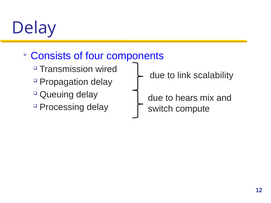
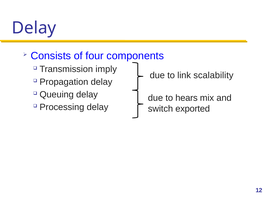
wired: wired -> imply (106, 69)
compute: compute -> exported (193, 109)
